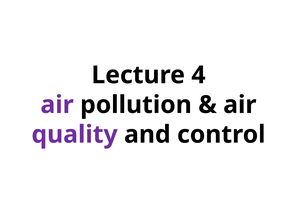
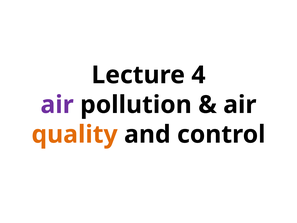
quality colour: purple -> orange (75, 134)
